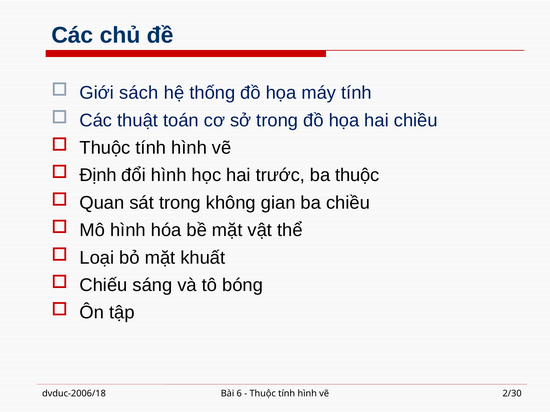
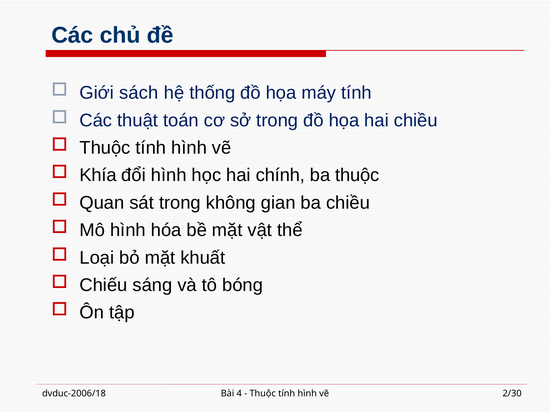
Định: Định -> Khía (98, 175)
trước: trước -> chính (280, 175)
6: 6 -> 4 (239, 394)
